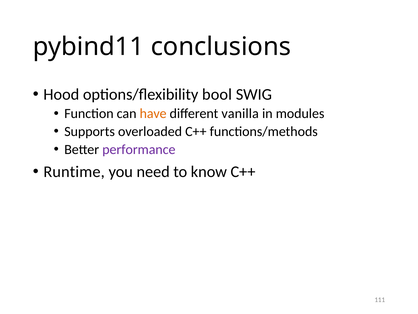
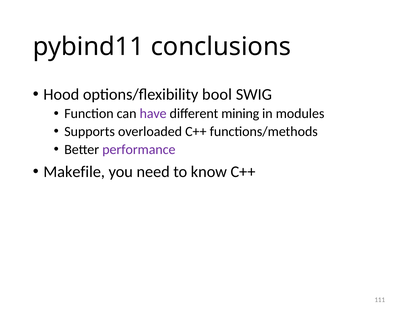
have colour: orange -> purple (153, 113)
vanilla: vanilla -> mining (240, 113)
Runtime: Runtime -> Makefile (74, 171)
